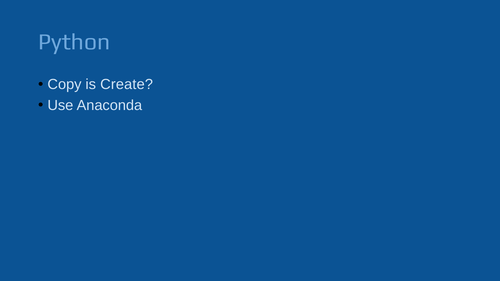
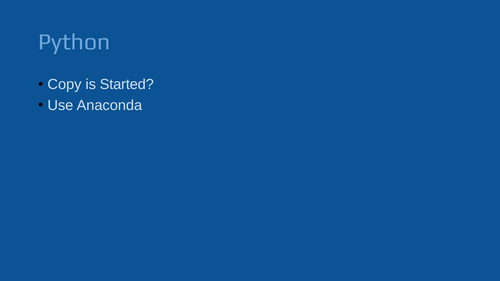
Create: Create -> Started (127, 85)
